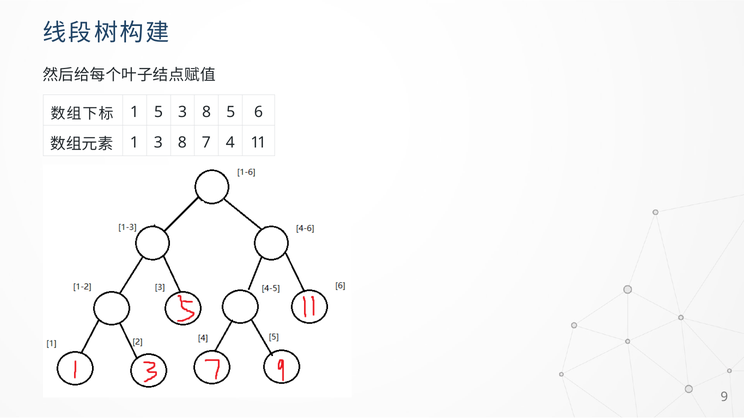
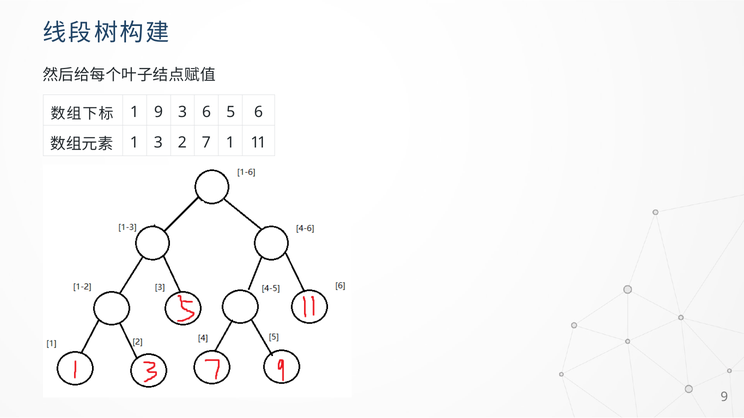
1 5: 5 -> 9 (159, 112)
8: 8 -> 6 (206, 112)
1 3 8: 8 -> 2 (182, 143)
7 4: 4 -> 1 (230, 143)
